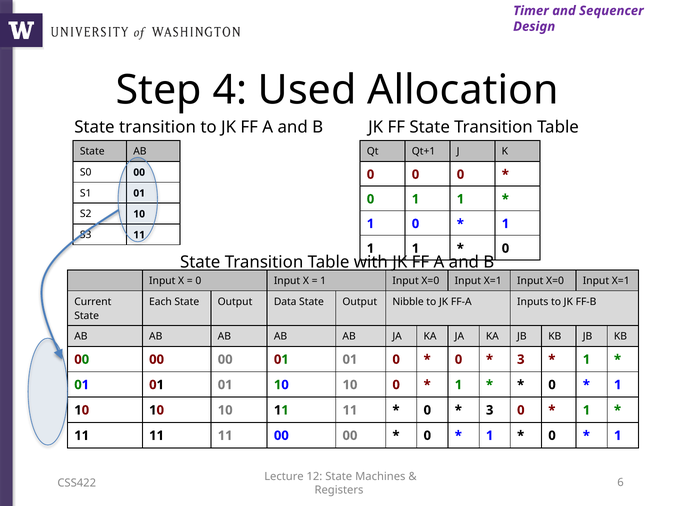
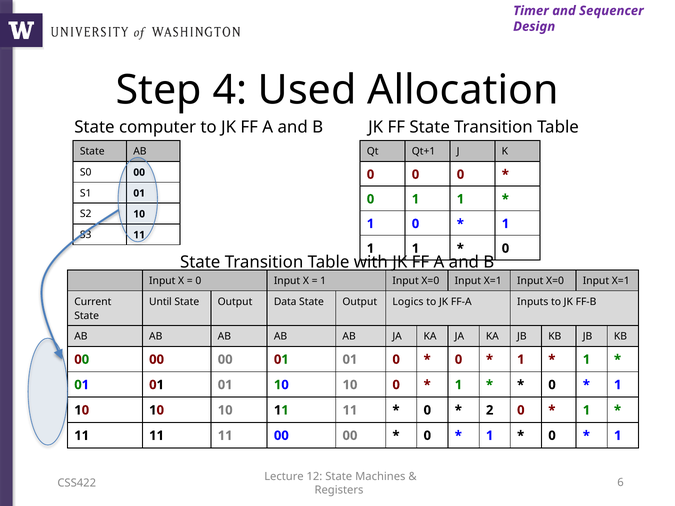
transition: transition -> computer (158, 127)
Each: Each -> Until (160, 302)
Nibble: Nibble -> Logics (408, 302)
3: 3 -> 1 (521, 360)
3: 3 -> 2 (490, 410)
